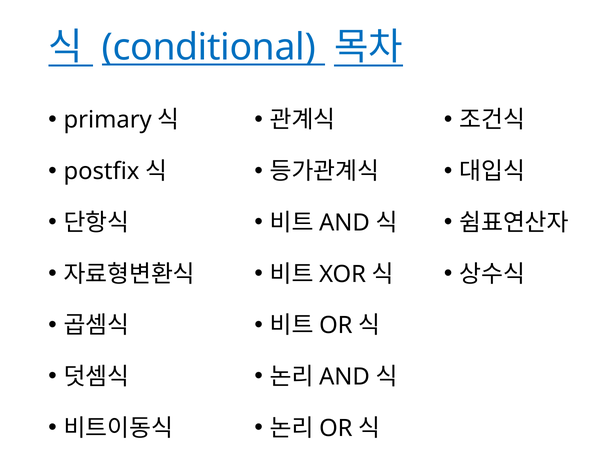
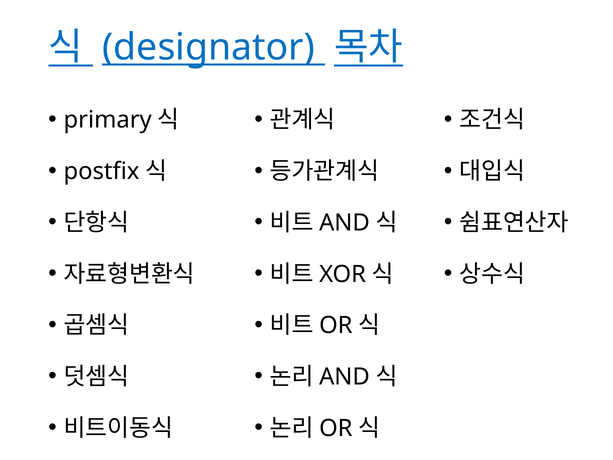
conditional: conditional -> designator (209, 48)
